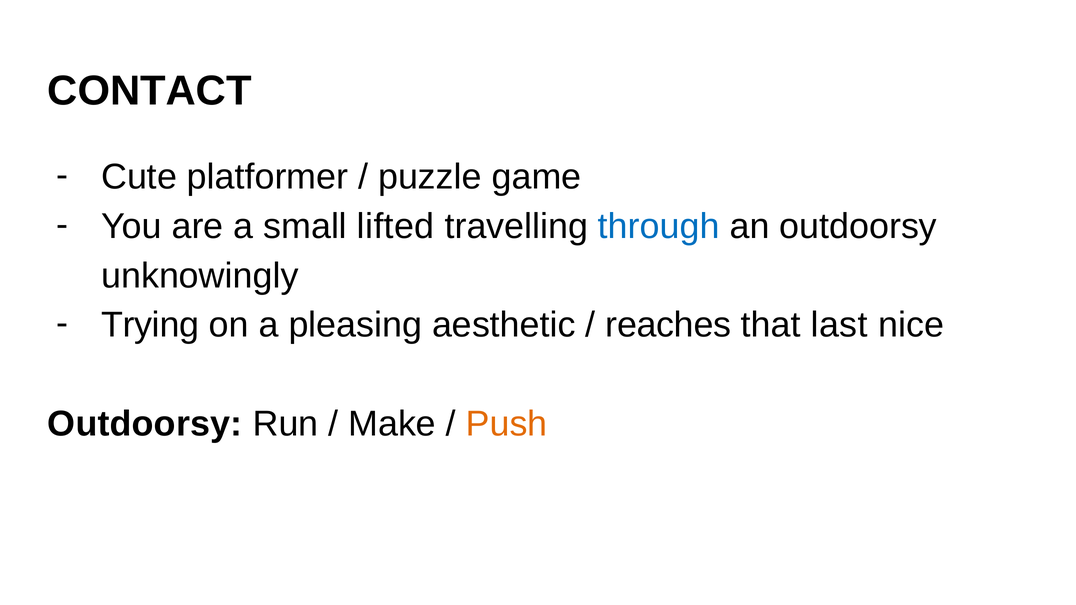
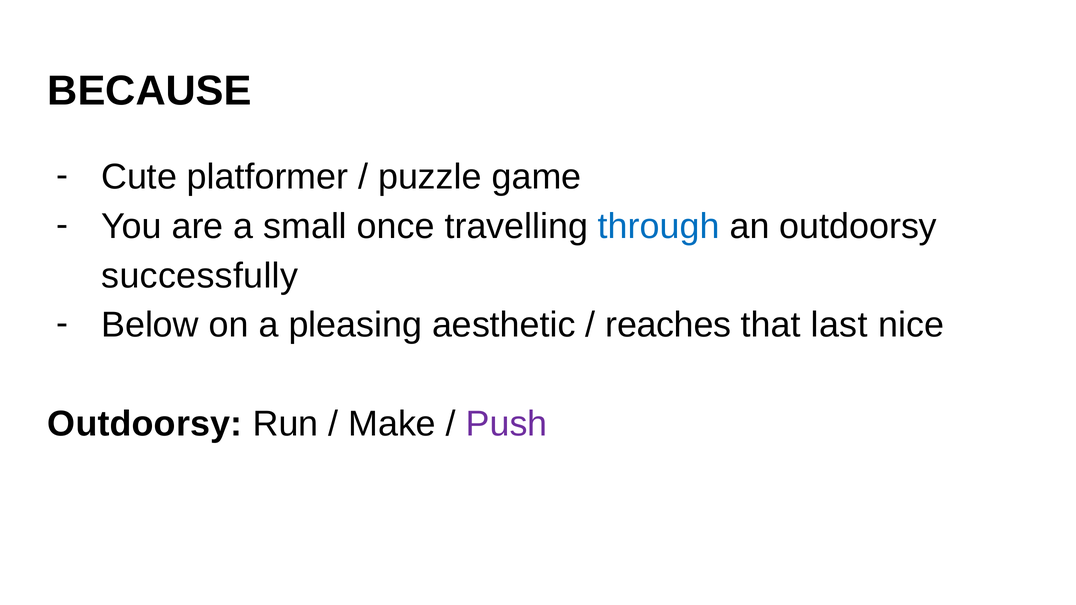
CONTACT: CONTACT -> BECAUSE (150, 91)
lifted: lifted -> once (396, 226)
unknowingly: unknowingly -> successfully (200, 276)
Trying: Trying -> Below (150, 325)
Push colour: orange -> purple (507, 424)
